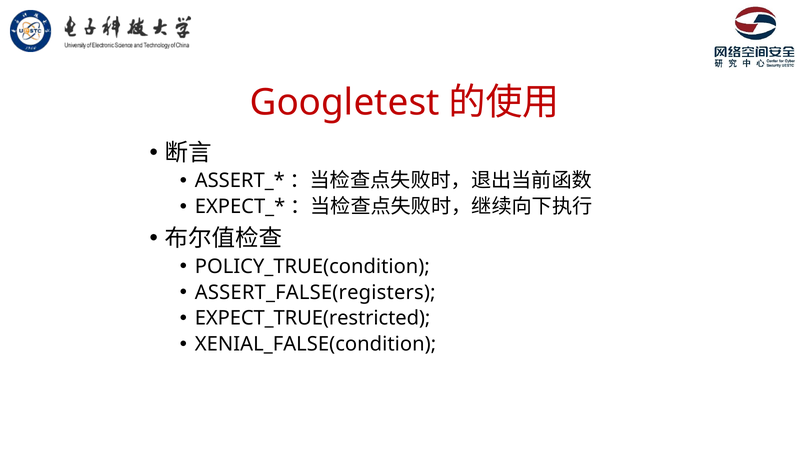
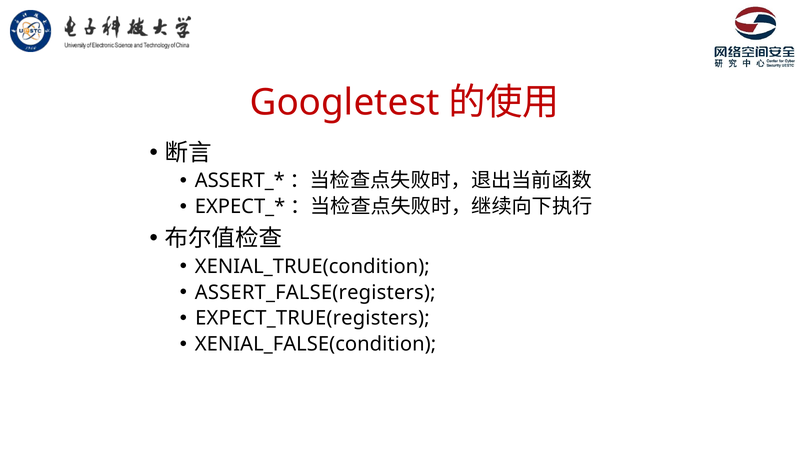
POLICY_TRUE(condition: POLICY_TRUE(condition -> XENIAL_TRUE(condition (312, 267)
EXPECT_TRUE(restricted: EXPECT_TRUE(restricted -> EXPECT_TRUE(registers (312, 319)
